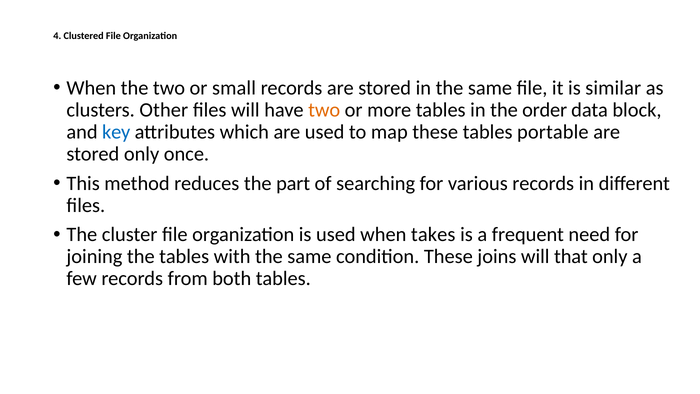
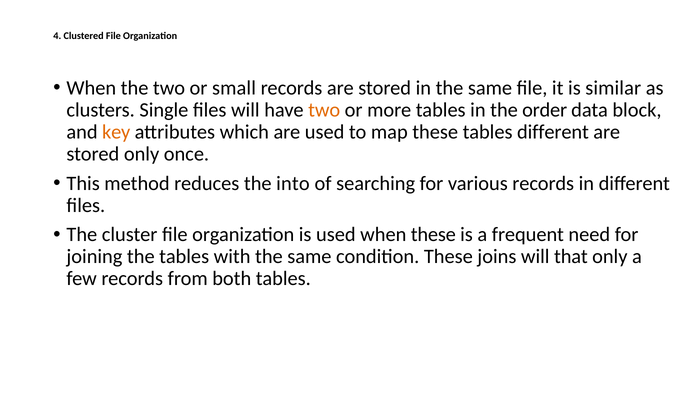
Other: Other -> Single (164, 110)
key colour: blue -> orange (116, 132)
tables portable: portable -> different (553, 132)
part: part -> into (293, 183)
when takes: takes -> these (433, 234)
